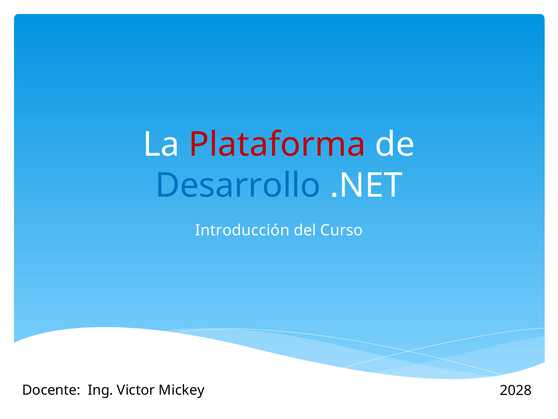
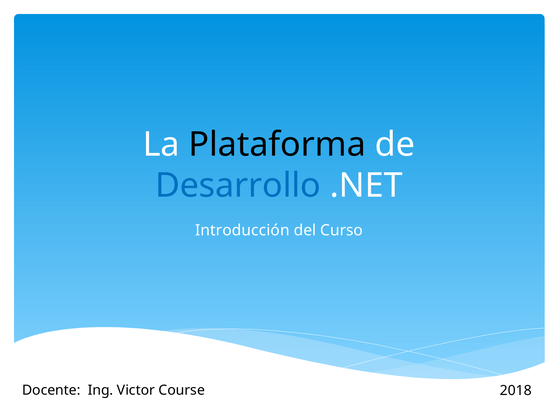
Plataforma colour: red -> black (277, 145)
Mickey: Mickey -> Course (182, 390)
2028: 2028 -> 2018 (516, 390)
